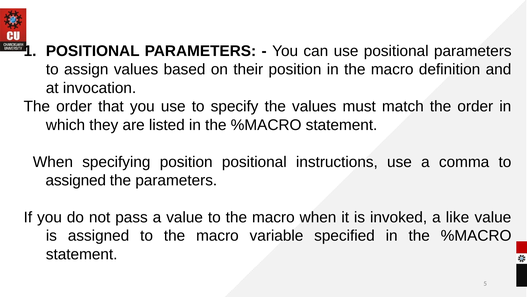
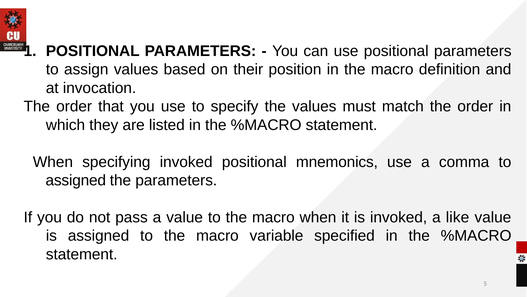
specifying position: position -> invoked (186, 162)
instructions: instructions -> mnemonics (337, 162)
